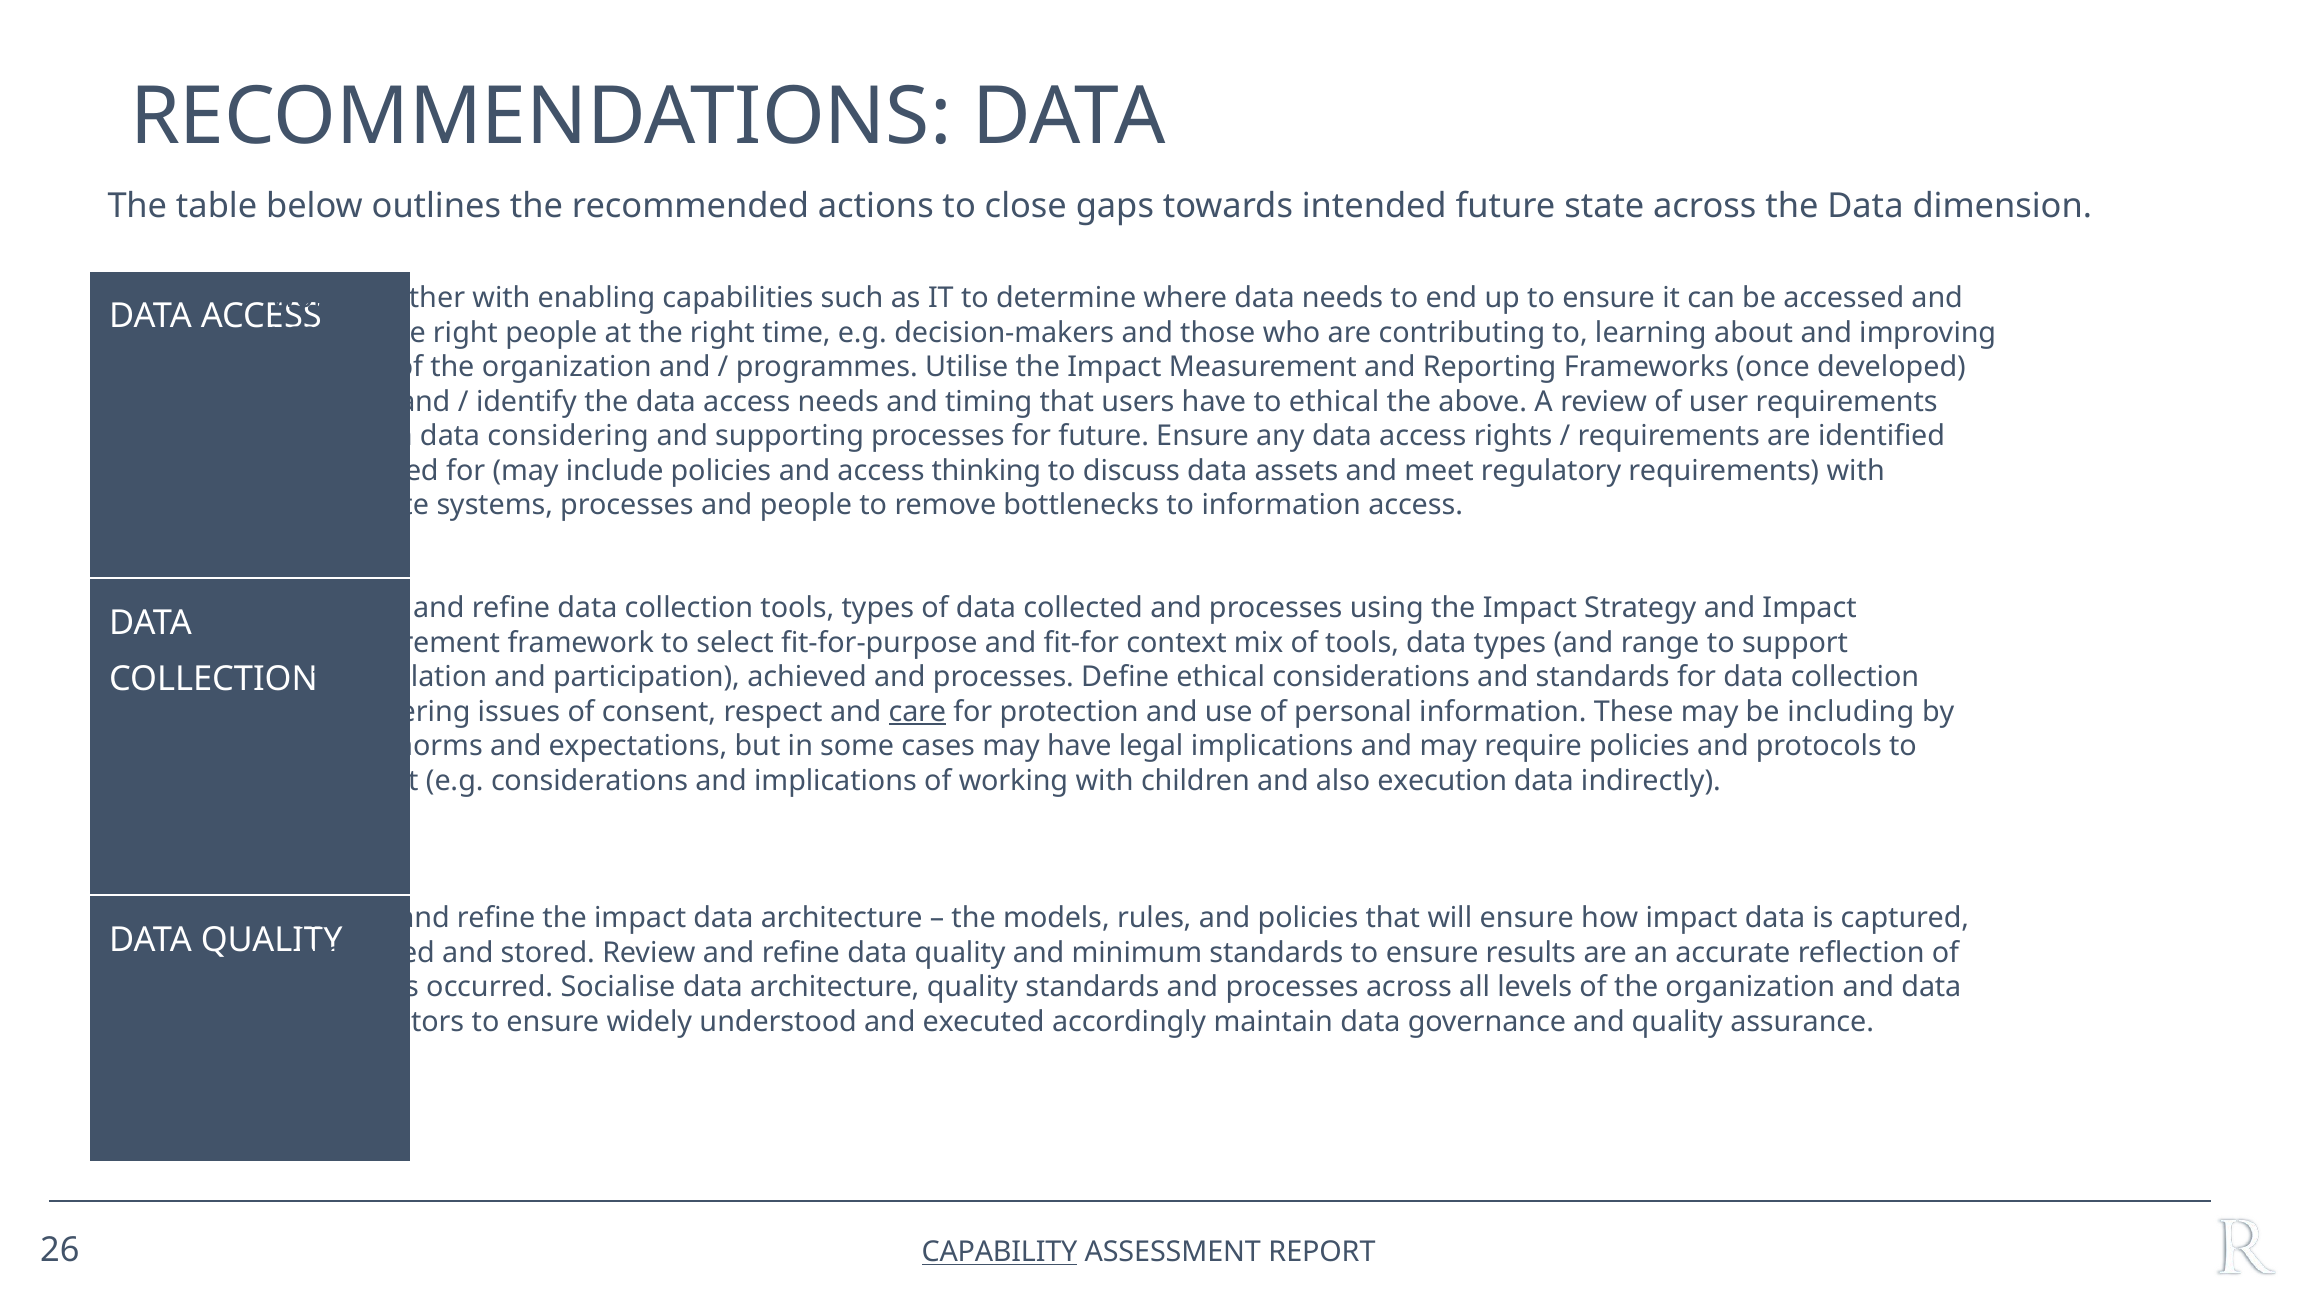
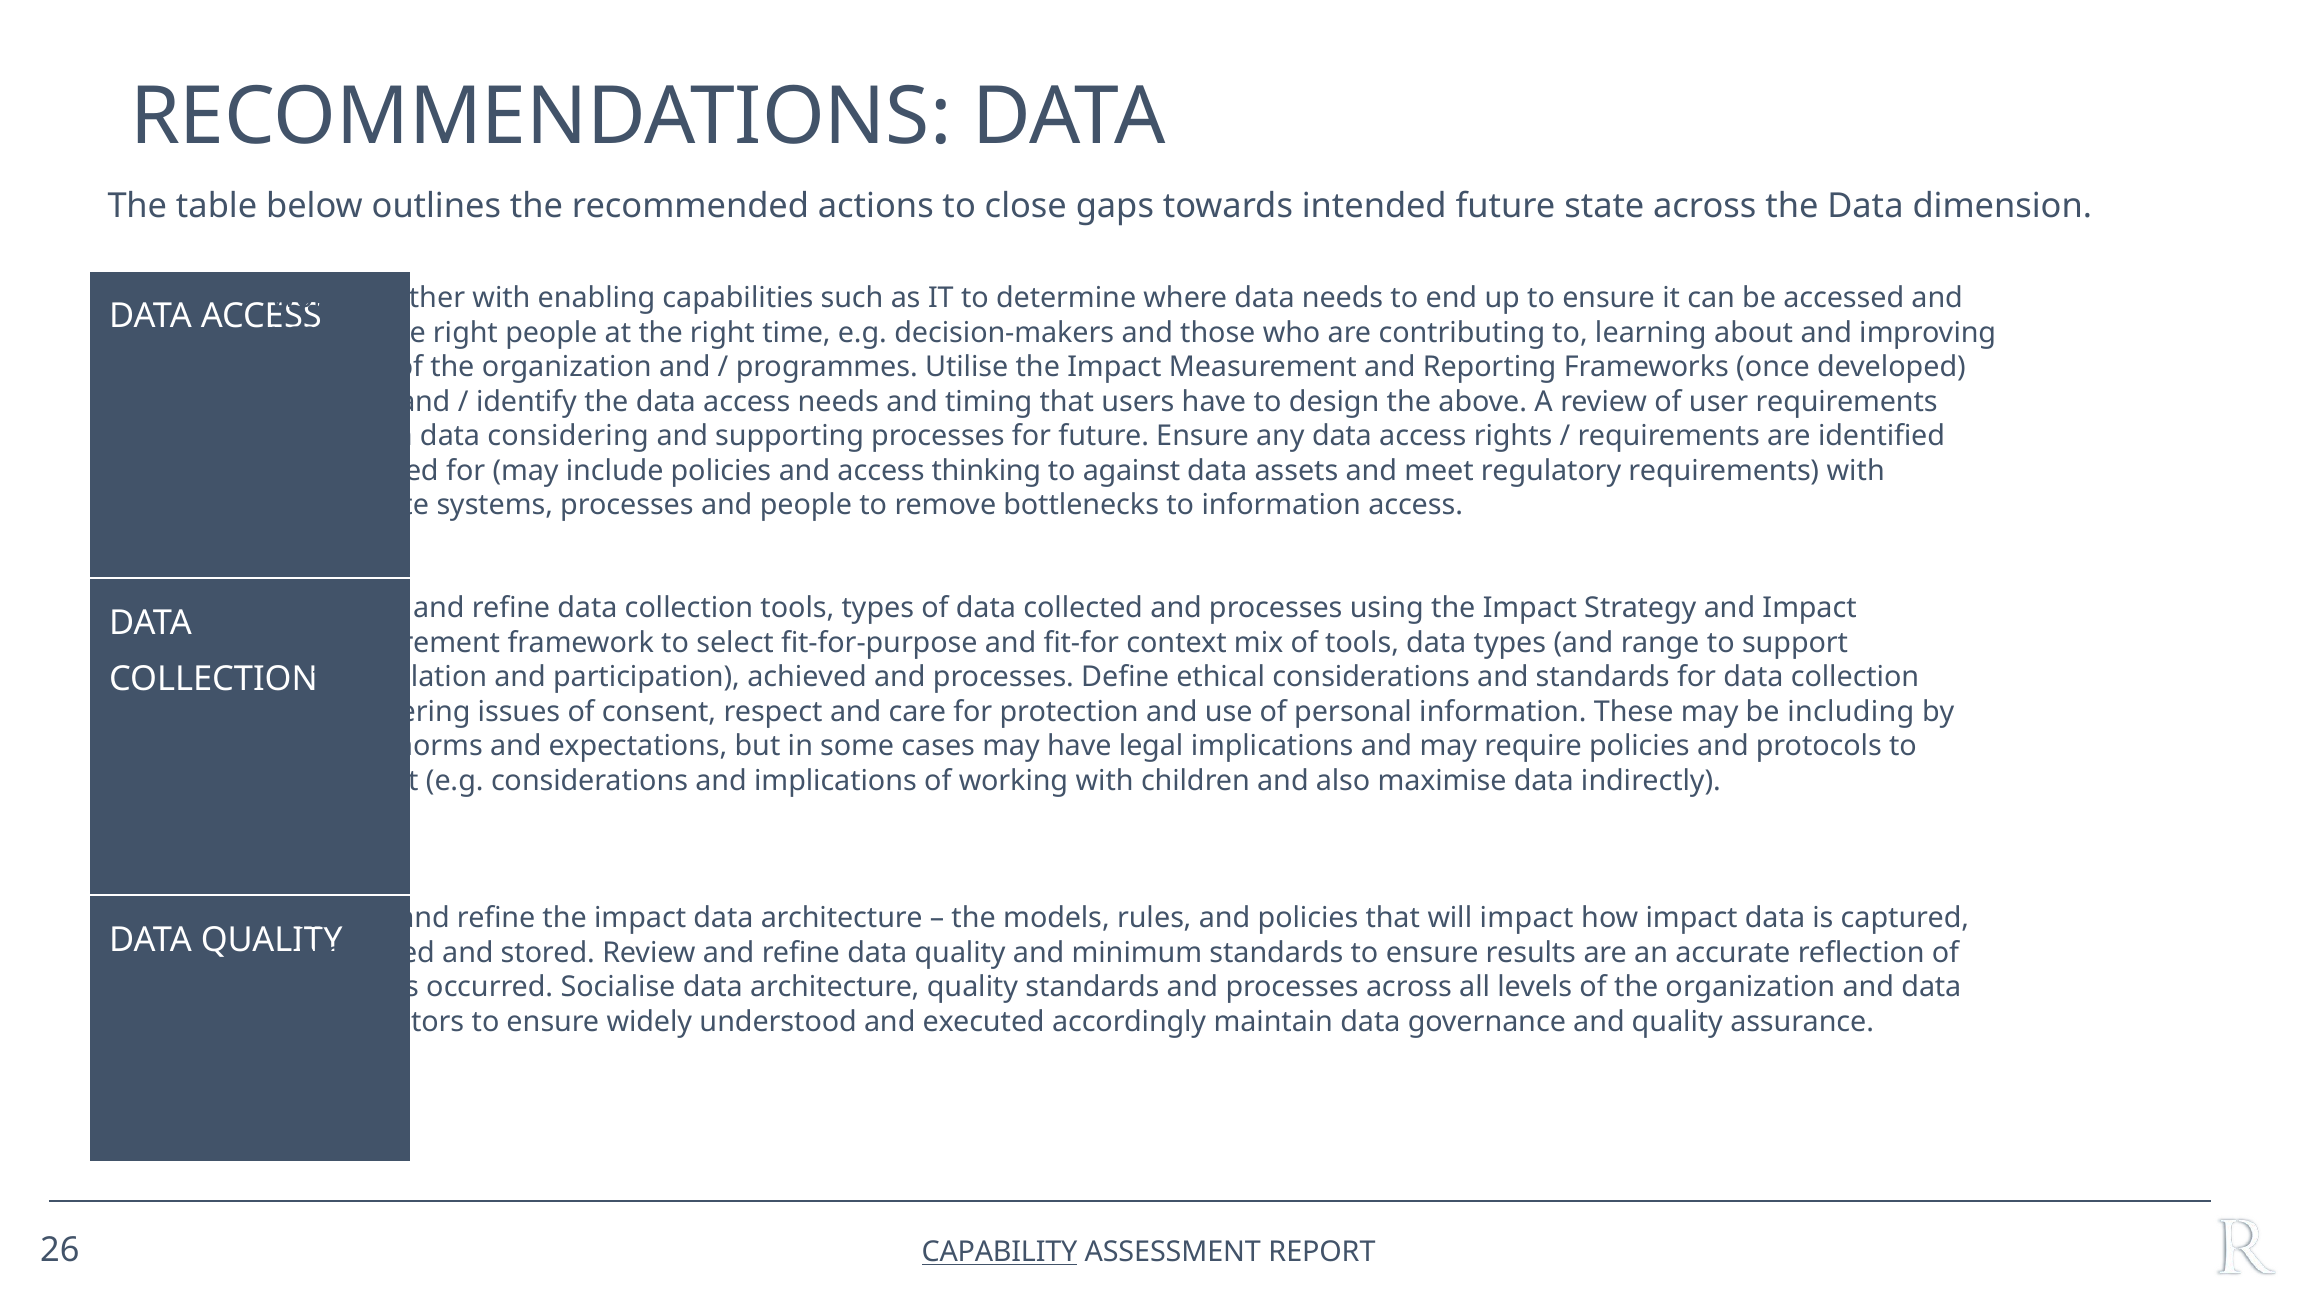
to ethical: ethical -> design (1334, 402)
discuss: discuss -> against (1132, 471)
care underline: present -> none (917, 712)
execution: execution -> maximise (1442, 781)
will ensure: ensure -> impact (1527, 918)
